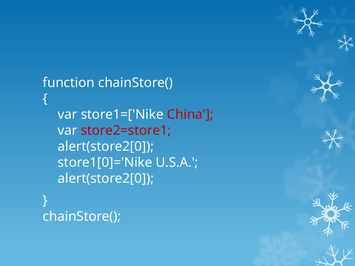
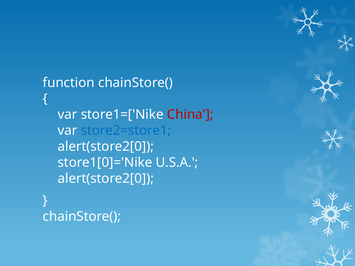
store2=store1 colour: red -> blue (126, 131)
